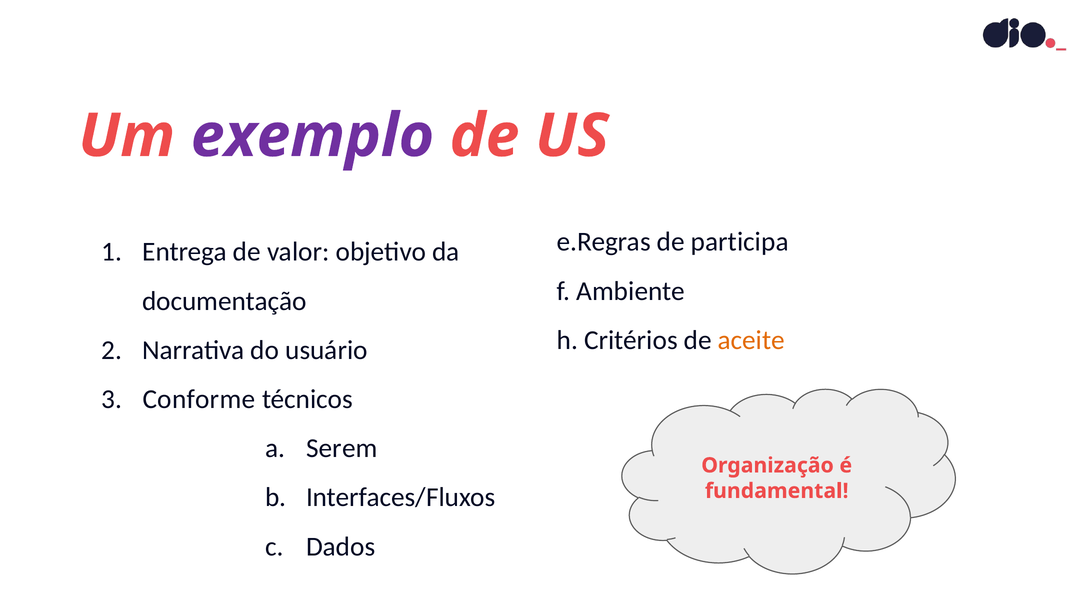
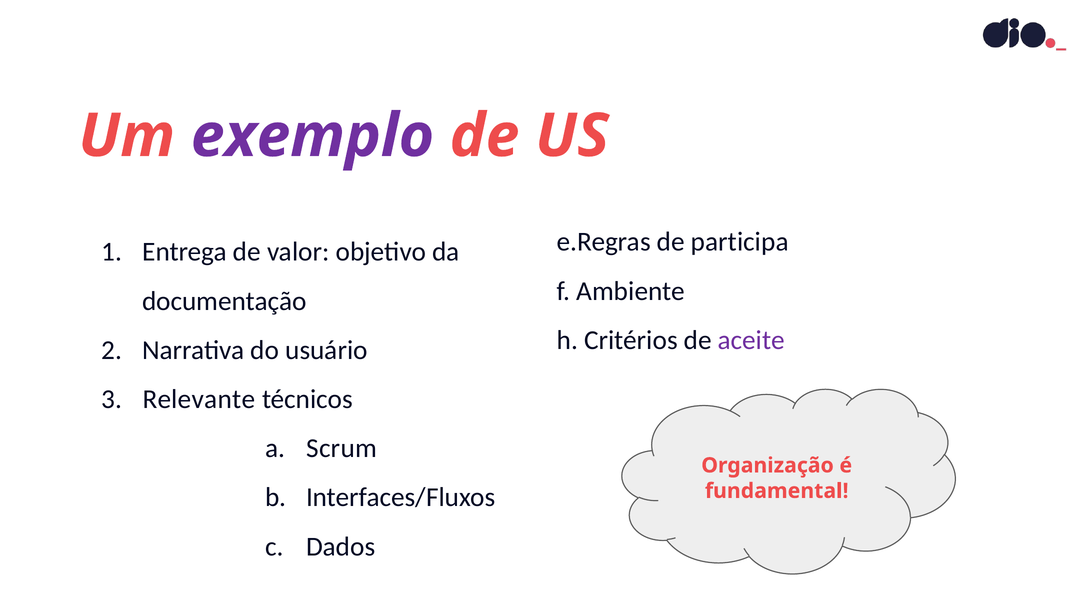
aceite colour: orange -> purple (751, 340)
Conforme: Conforme -> Relevante (199, 399)
Serem: Serem -> Scrum (342, 449)
